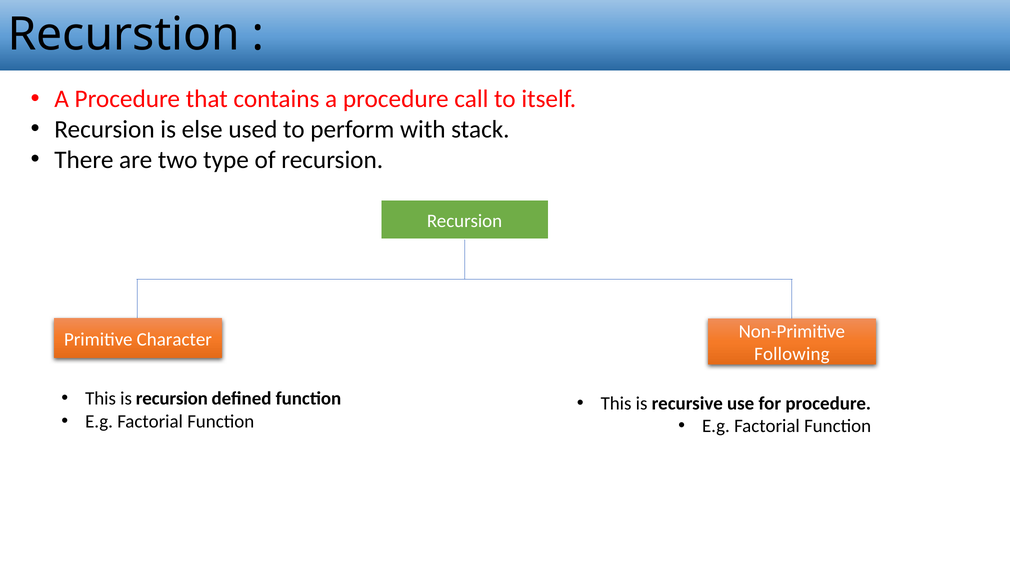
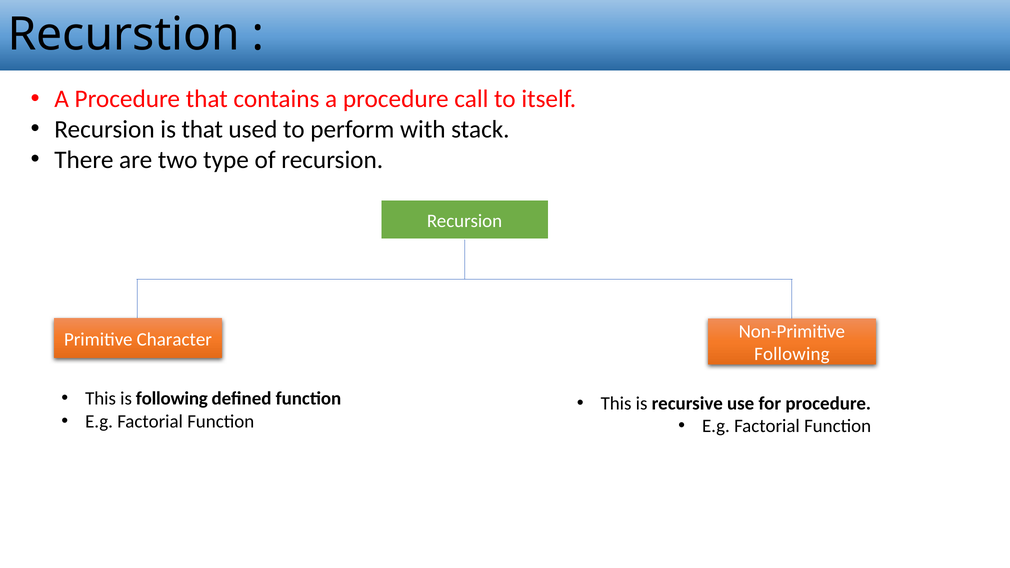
is else: else -> that (202, 129)
is recursion: recursion -> following (172, 399)
